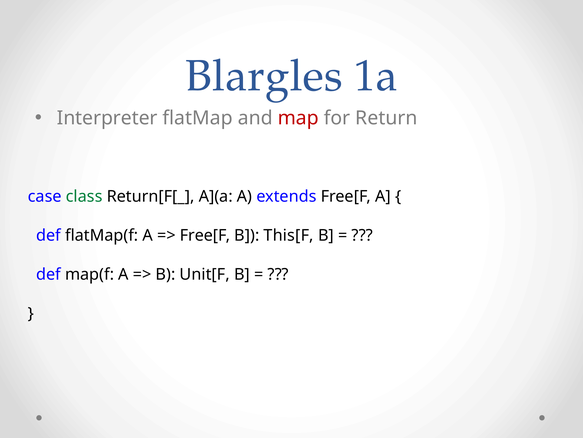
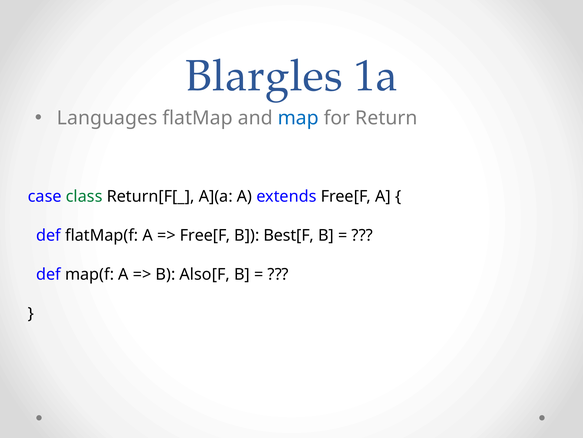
Interpreter: Interpreter -> Languages (107, 118)
map colour: red -> blue (298, 118)
This[F: This[F -> Best[F (289, 235)
Unit[F: Unit[F -> Also[F (205, 274)
